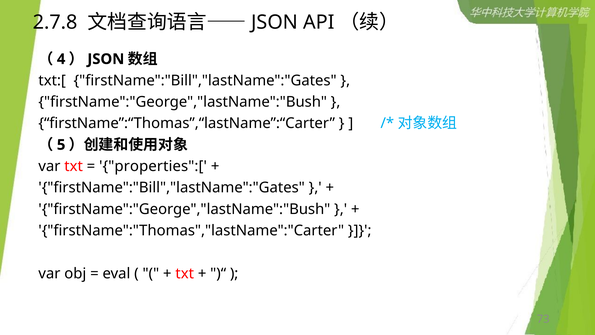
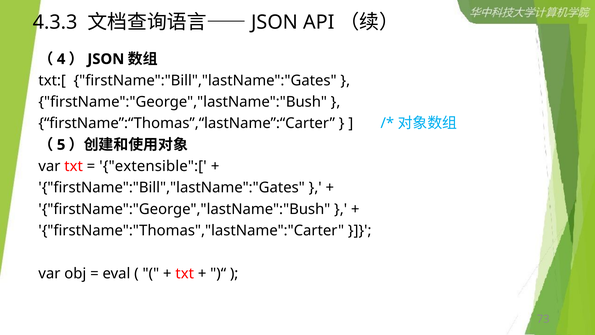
2.7.8: 2.7.8 -> 4.3.3 (55, 22)
properties":[: properties":[ -> extensible":[ (153, 166)
